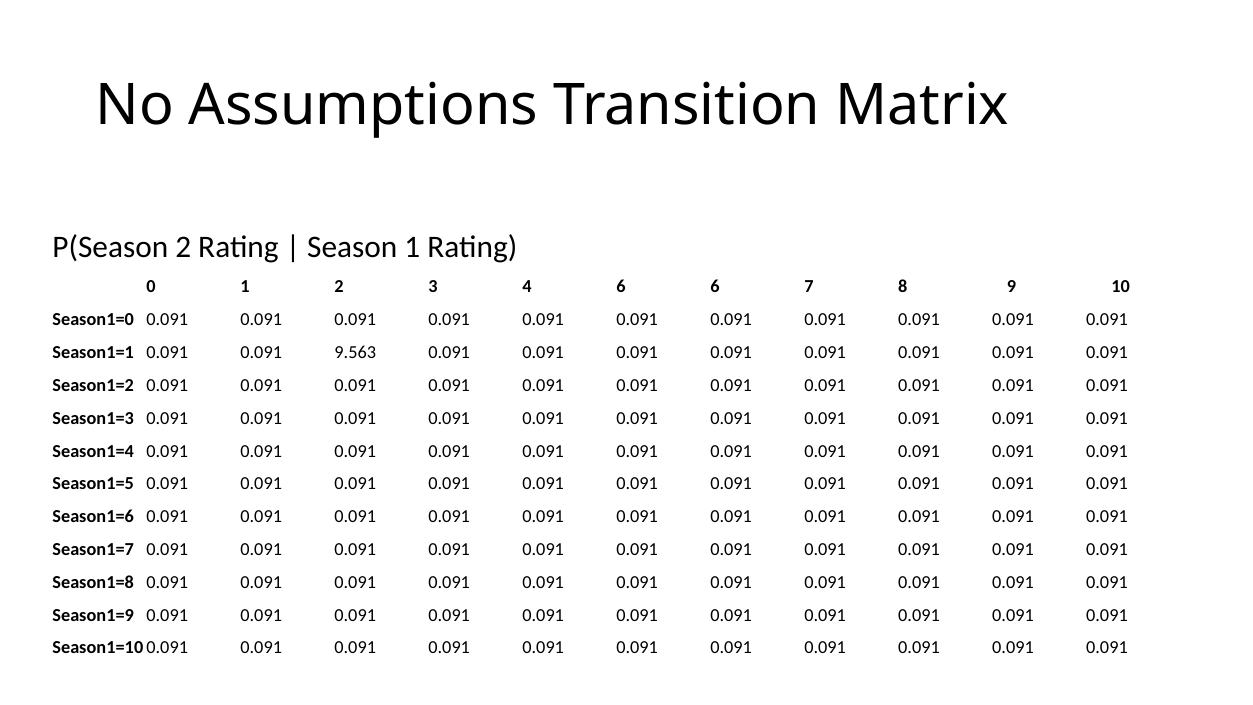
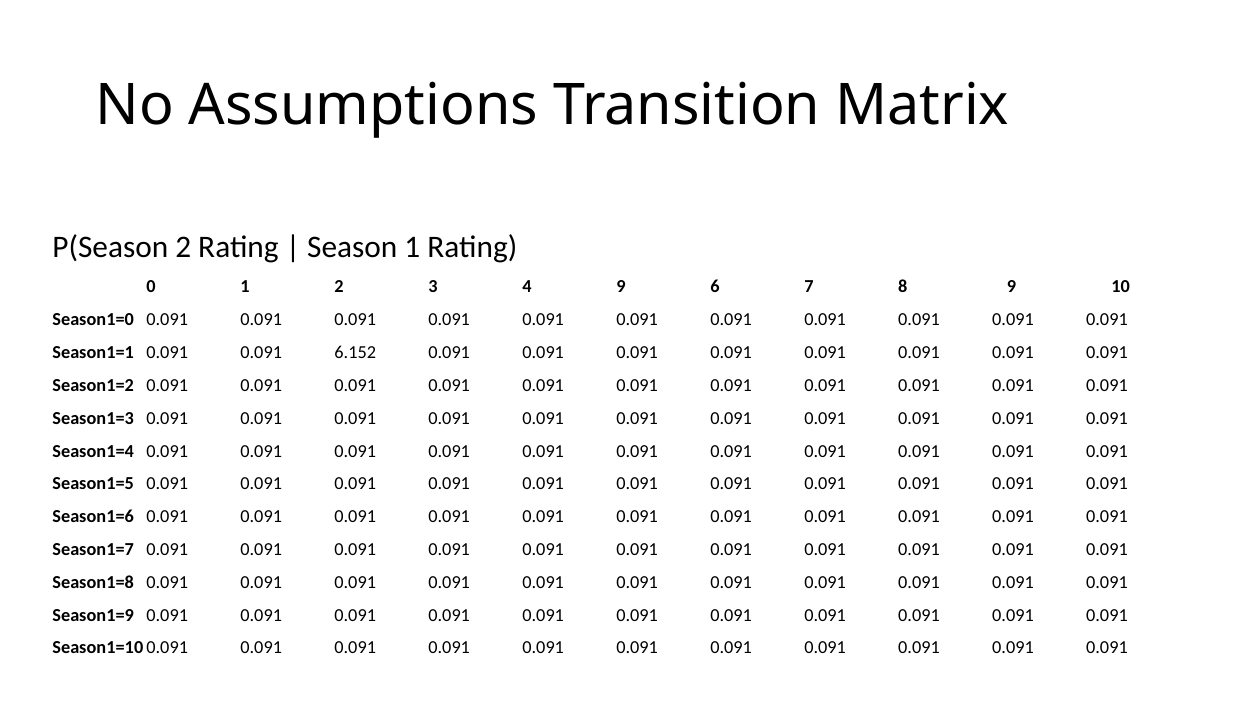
4 6: 6 -> 9 (621, 287)
9.563: 9.563 -> 6.152 (355, 352)
